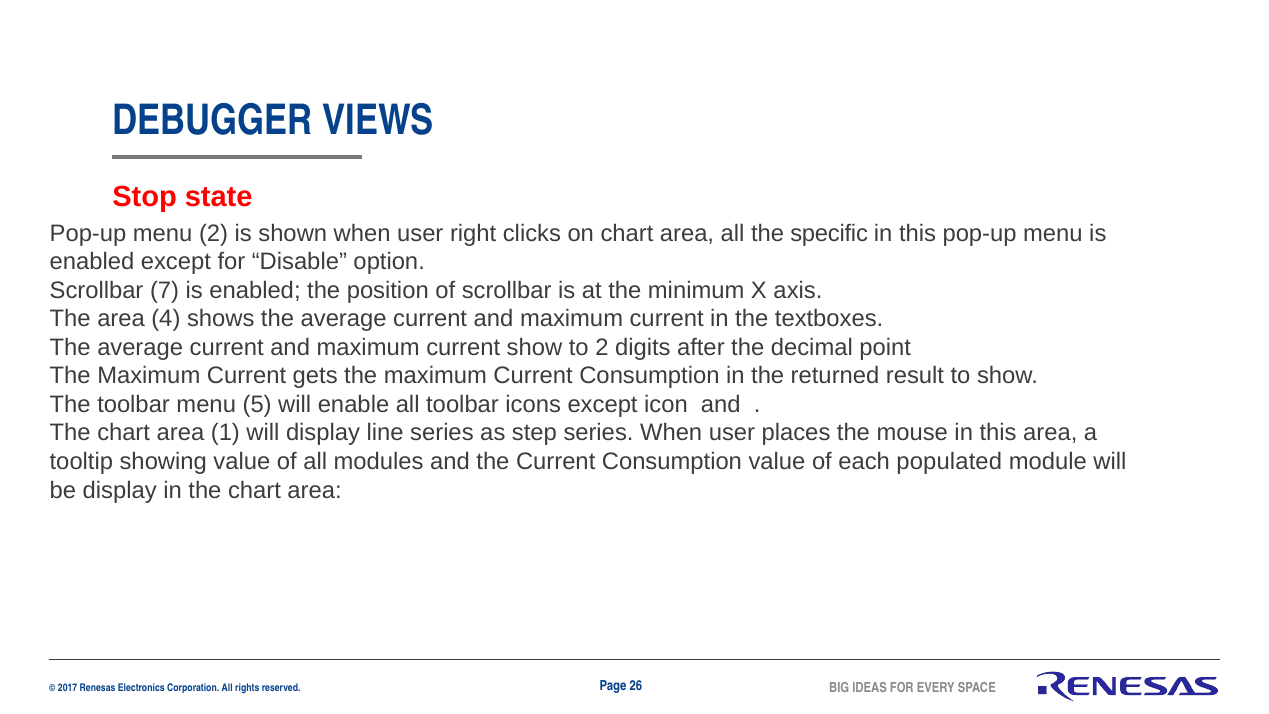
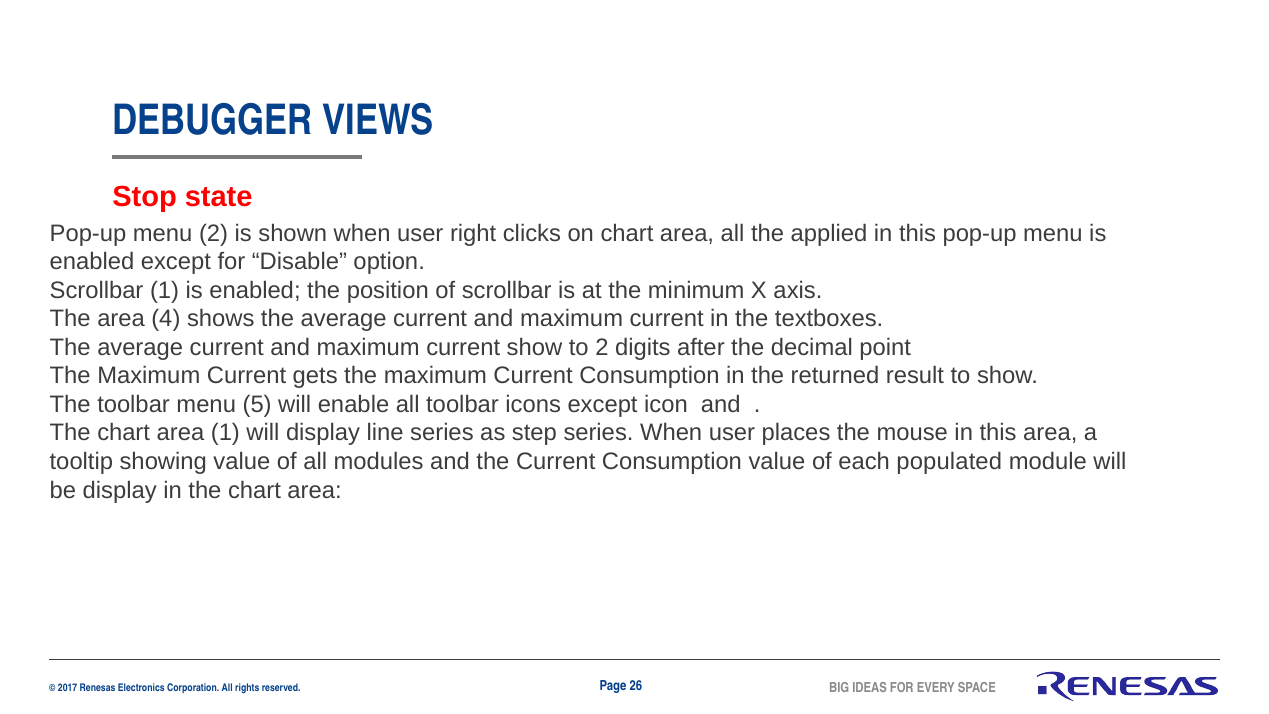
specific: specific -> applied (829, 233)
Scrollbar 7: 7 -> 1 (165, 290)
